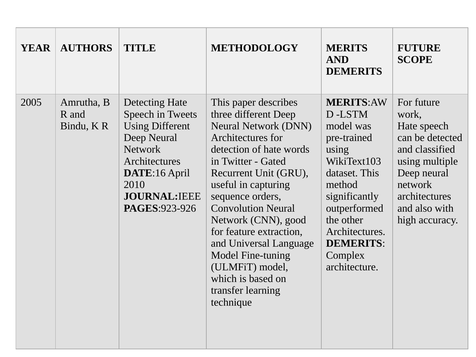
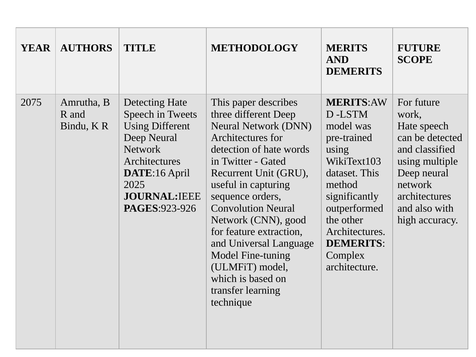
2005: 2005 -> 2075 (31, 103)
2010: 2010 -> 2025 (134, 185)
